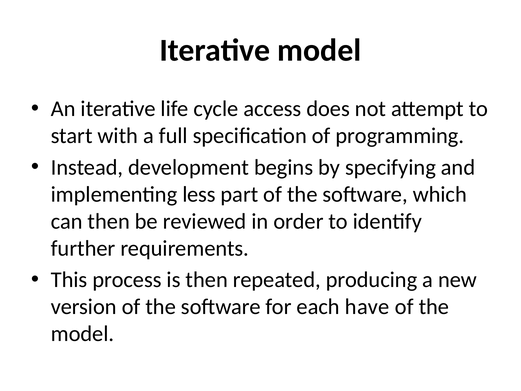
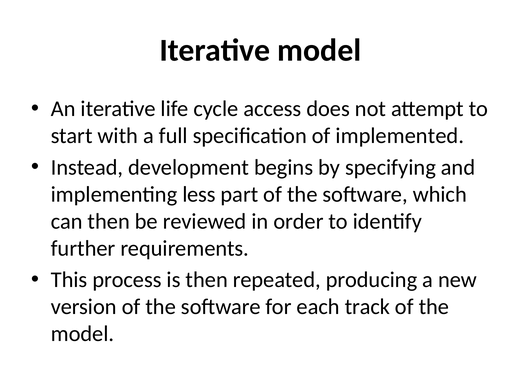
programming: programming -> implemented (400, 136)
have: have -> track (367, 307)
